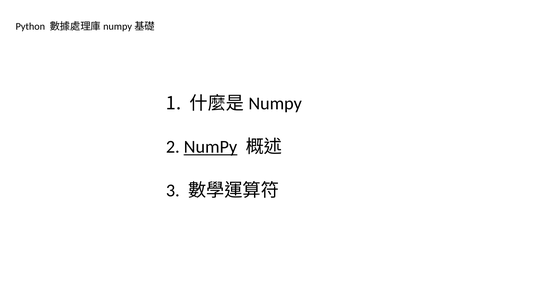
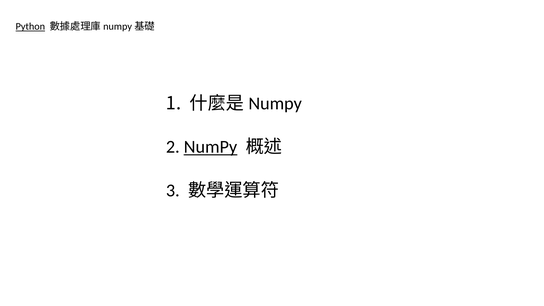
Python underline: none -> present (30, 27)
